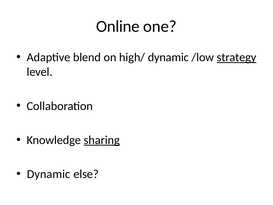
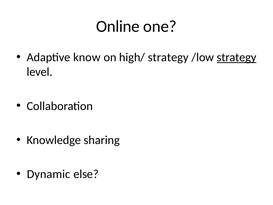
blend: blend -> know (87, 57)
high/ dynamic: dynamic -> strategy (168, 57)
sharing underline: present -> none (102, 140)
